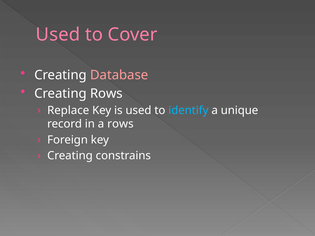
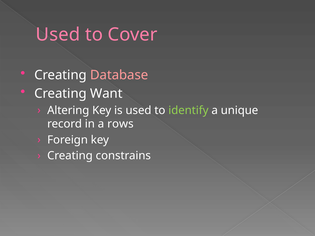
Creating Rows: Rows -> Want (106, 94)
Replace: Replace -> Altering (68, 110)
identify colour: light blue -> light green (188, 110)
